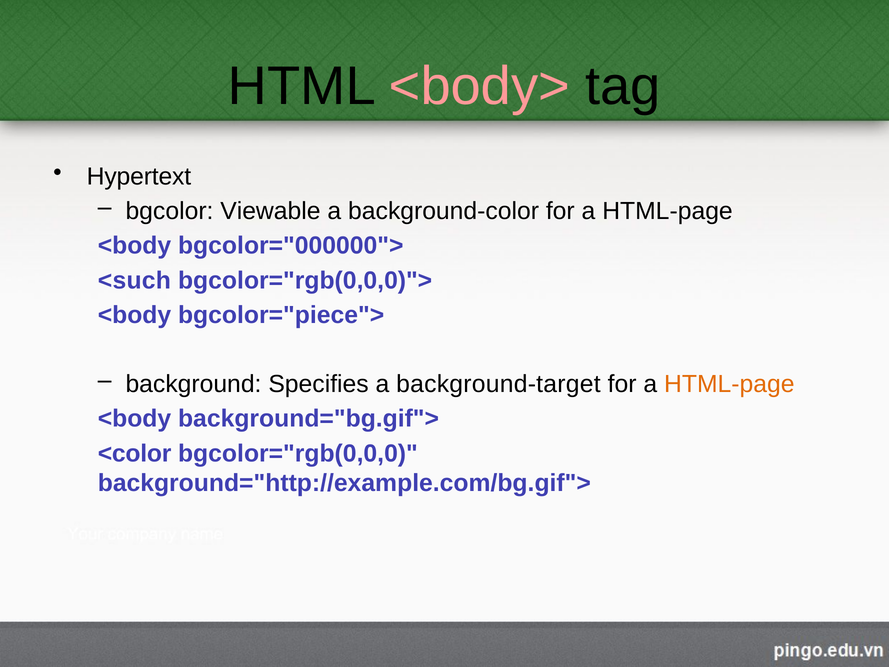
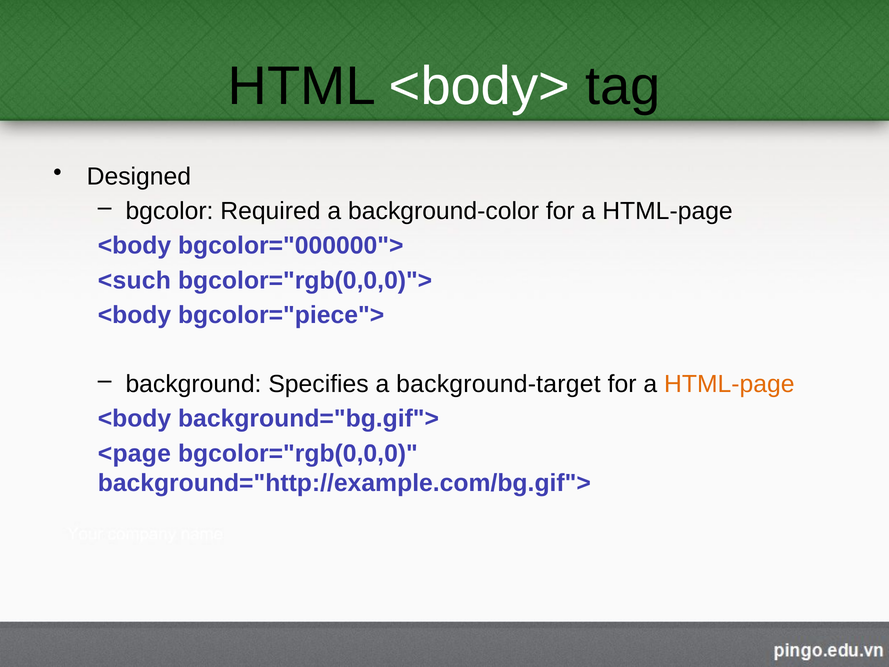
<body> colour: pink -> white (479, 86)
Hypertext: Hypertext -> Designed (139, 177)
Viewable: Viewable -> Required (270, 211)
<color: <color -> <page (134, 453)
